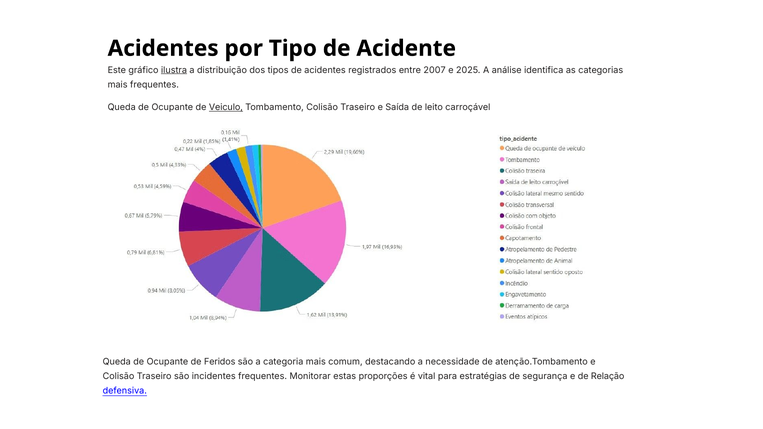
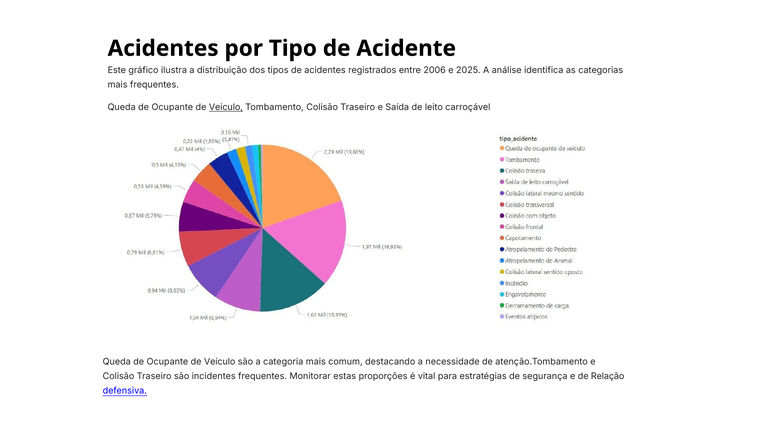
ilustra underline: present -> none (174, 70)
2007: 2007 -> 2006 (435, 70)
Feridos: Feridos -> Veículo (220, 362)
